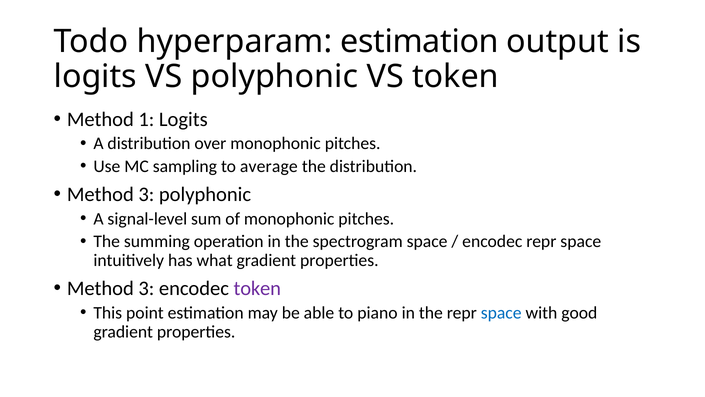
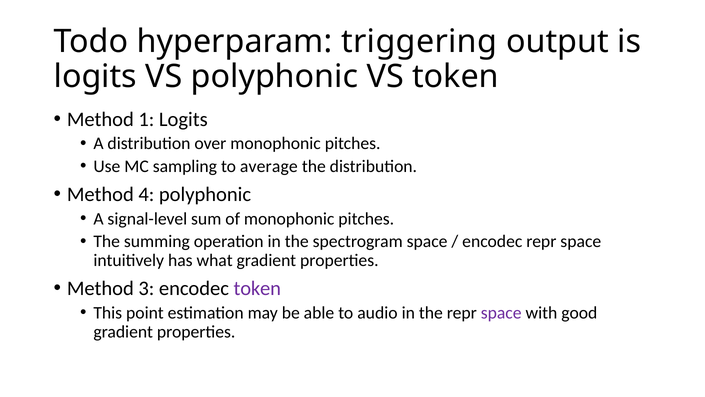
hyperparam estimation: estimation -> triggering (419, 42)
3: 3 -> 4 (146, 194)
piano: piano -> audio (377, 312)
space colour: blue -> purple (501, 312)
